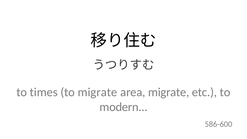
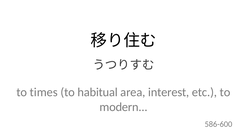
to migrate: migrate -> habitual (98, 92)
area migrate: migrate -> interest (169, 92)
